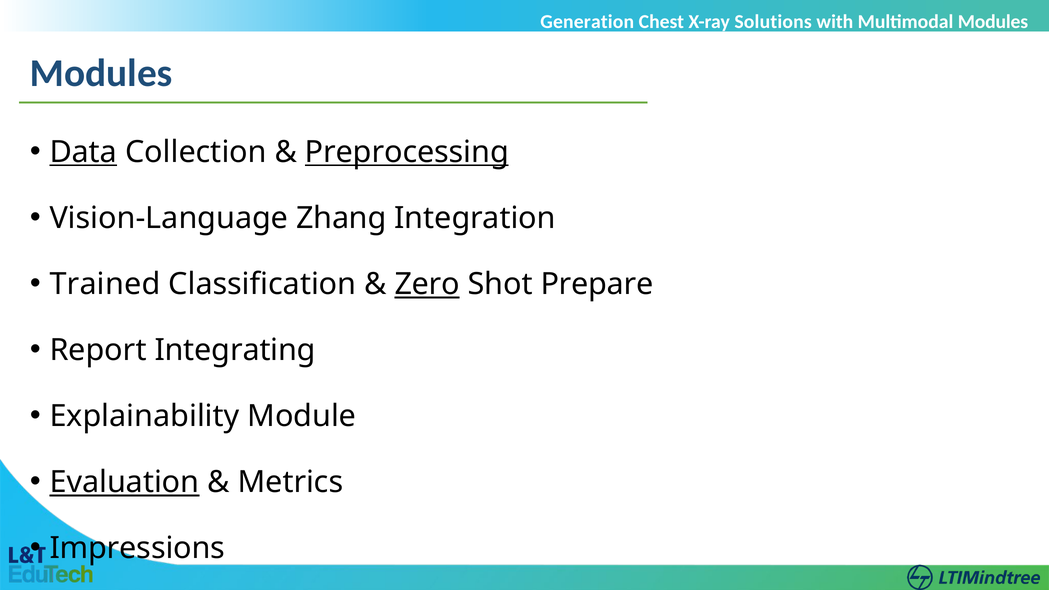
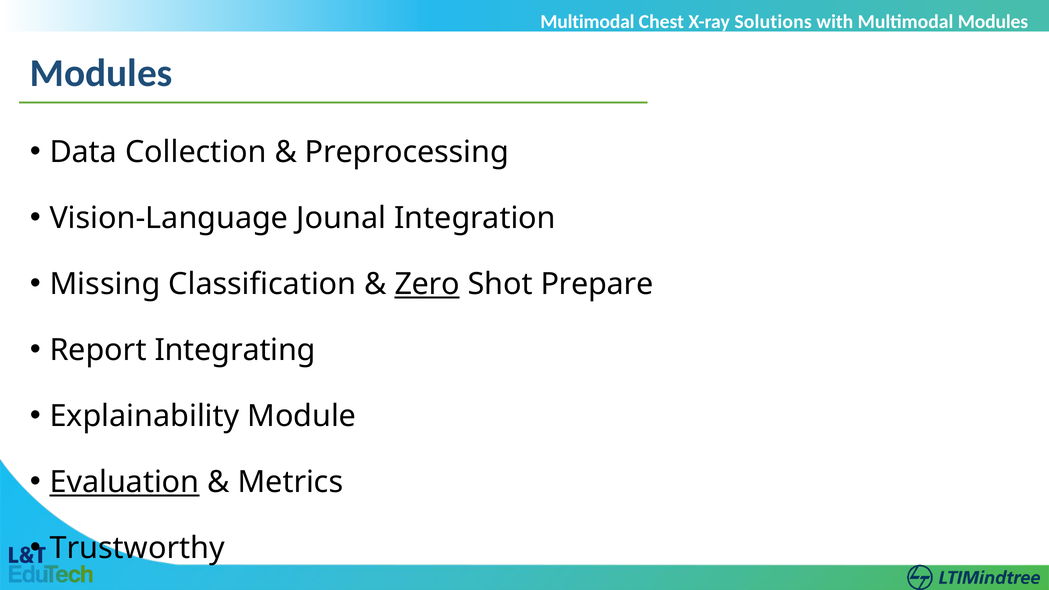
Generation: Generation -> Multimodal (587, 22)
Data underline: present -> none (83, 152)
Preprocessing underline: present -> none (407, 152)
Zhang: Zhang -> Jounal (341, 218)
Trained: Trained -> Missing (105, 284)
Impressions: Impressions -> Trustworthy (137, 548)
